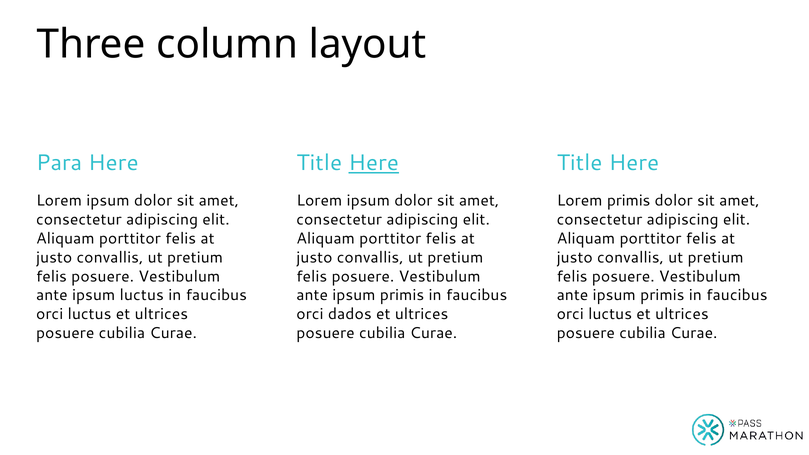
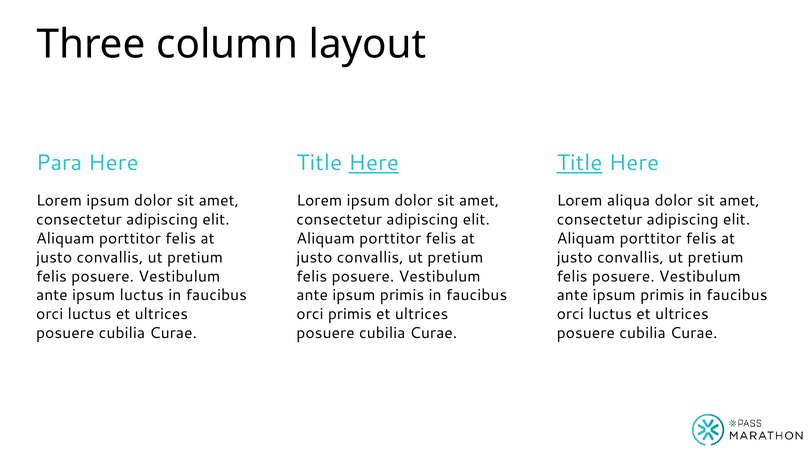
Title underline: none -> present (580, 163)
Lorem primis: primis -> aliqua (629, 201)
orci dados: dados -> primis (350, 314)
